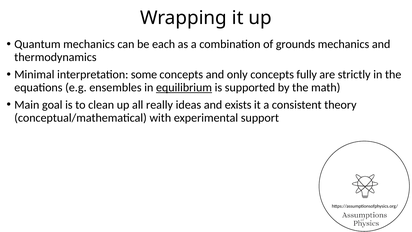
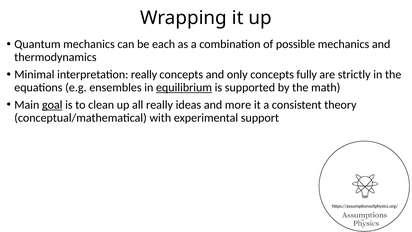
grounds: grounds -> possible (296, 44)
interpretation some: some -> really (144, 74)
goal underline: none -> present (52, 105)
exists: exists -> more (238, 105)
